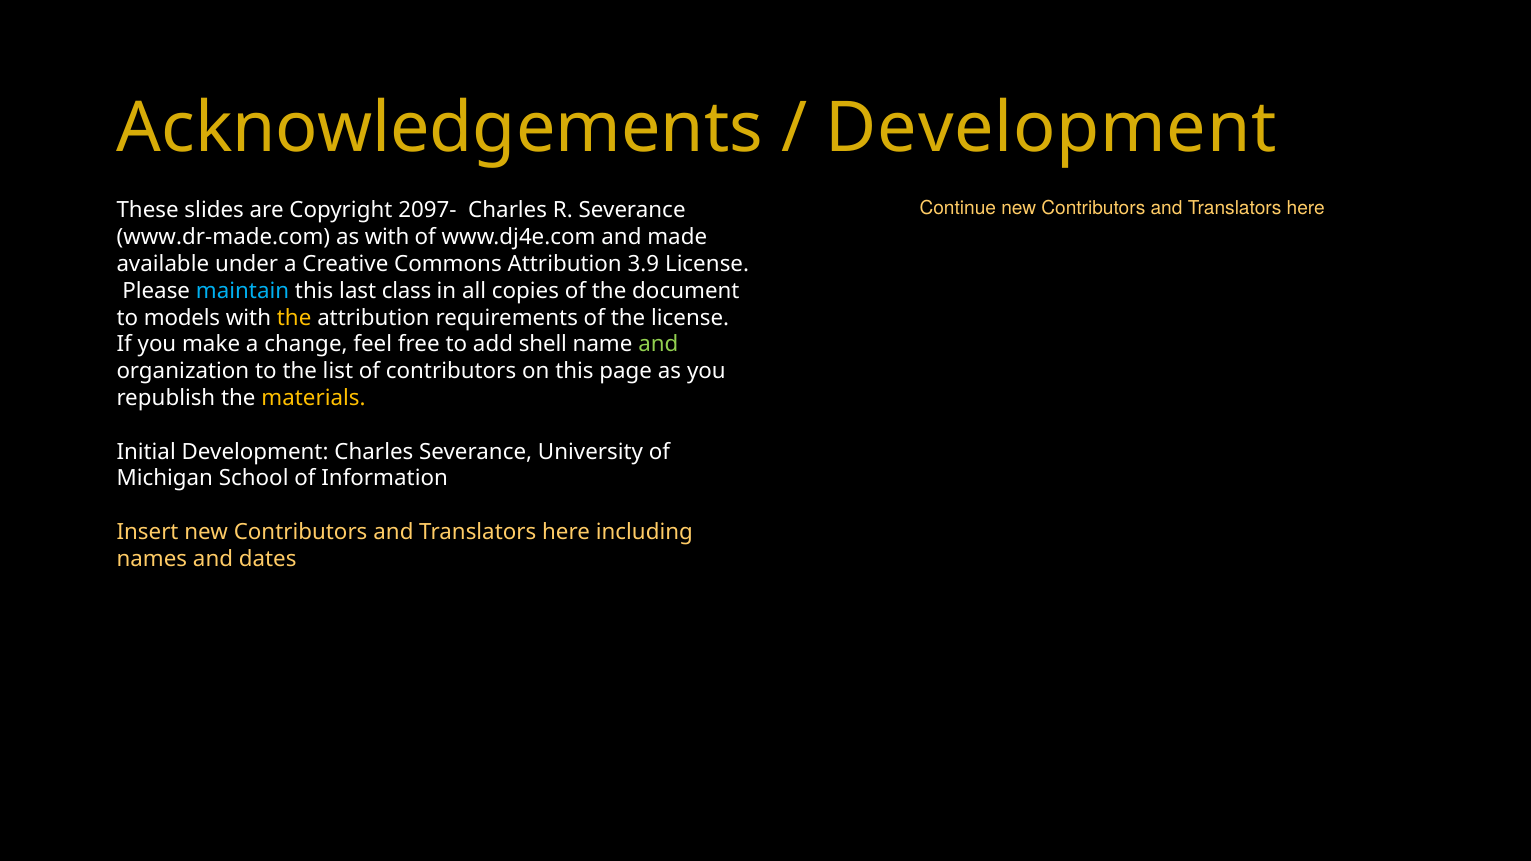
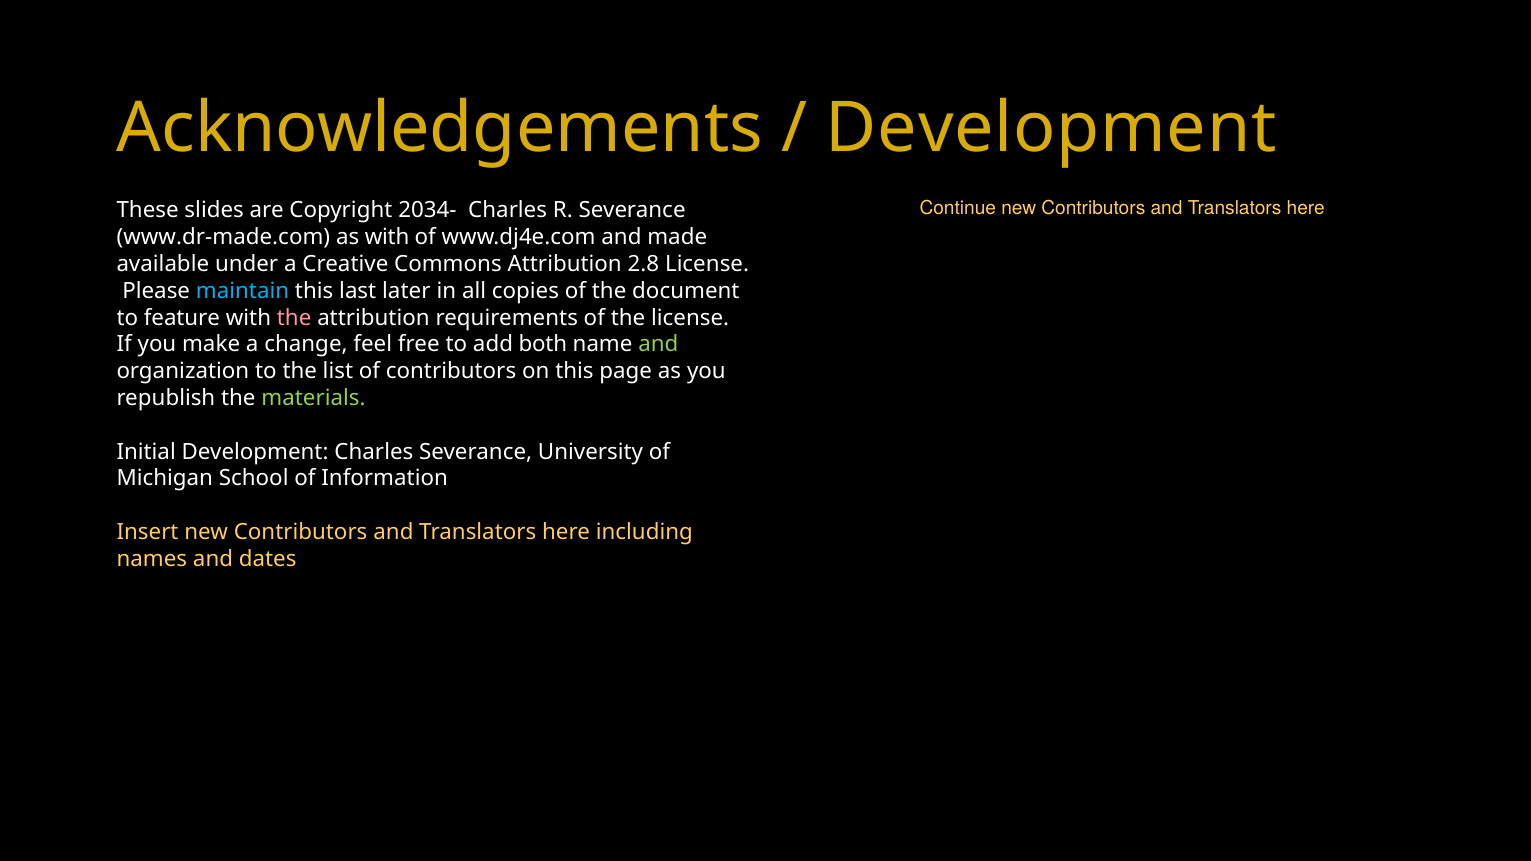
2097-: 2097- -> 2034- (427, 211)
3.9: 3.9 -> 2.8 (643, 264)
class: class -> later (406, 291)
models: models -> feature (182, 318)
the colour: yellow -> pink (294, 318)
shell: shell -> both (543, 345)
materials colour: yellow -> light green (314, 398)
